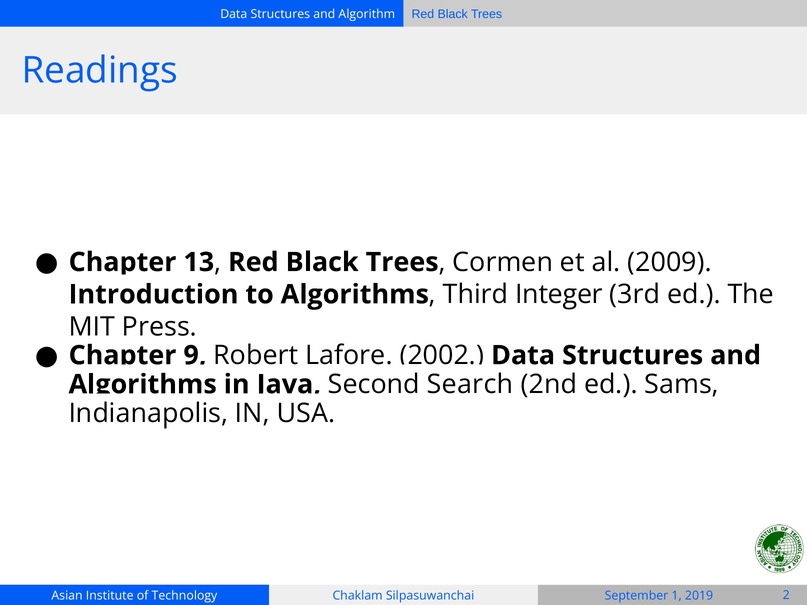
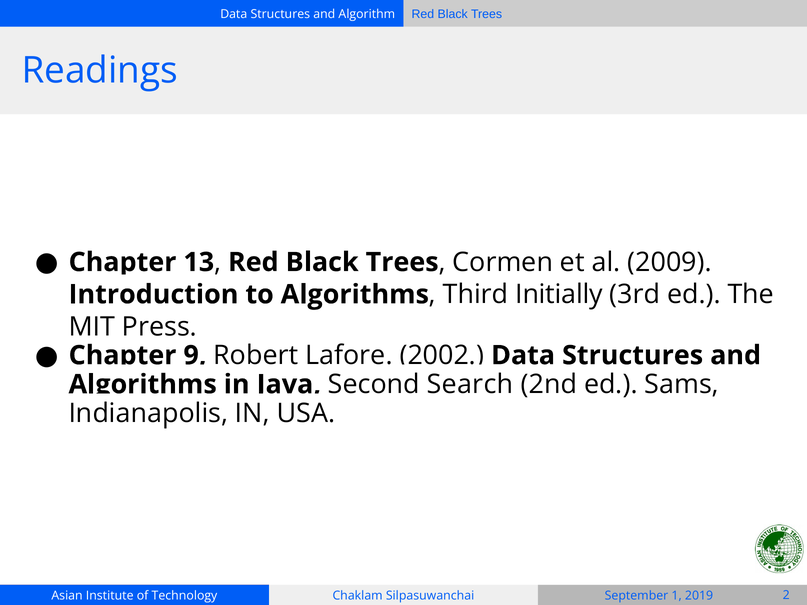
Integer: Integer -> Initially (559, 295)
